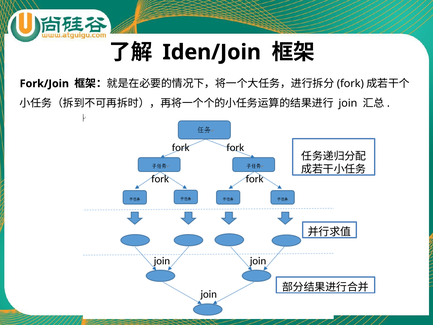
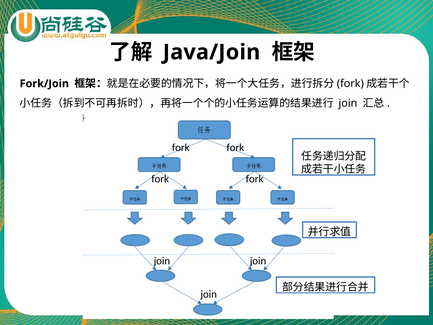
Iden/Join: Iden/Join -> Java/Join (212, 52)
